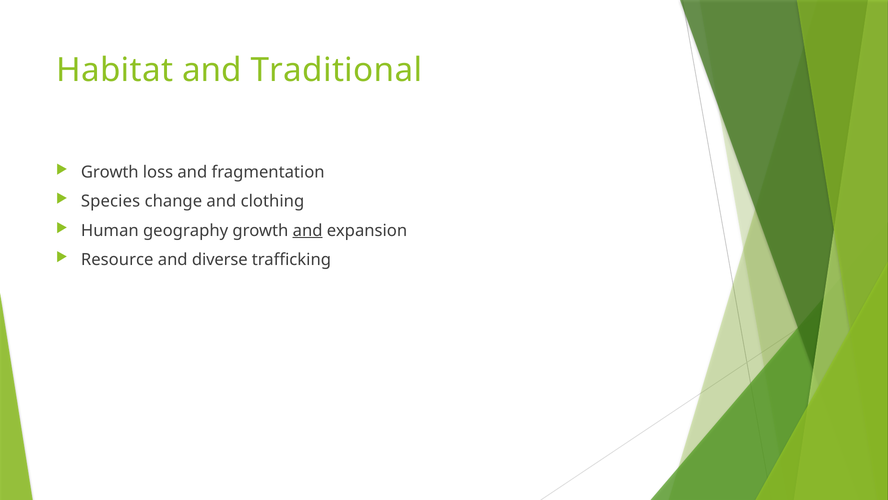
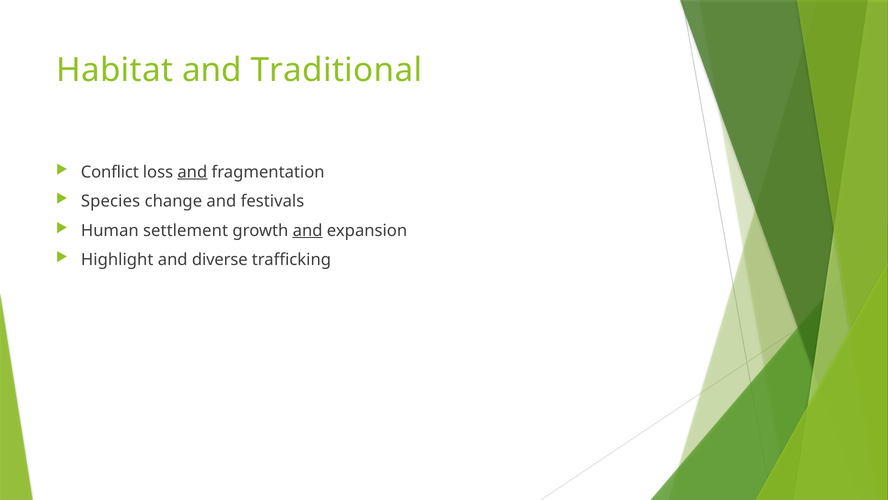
Growth: Growth -> Conflict (110, 172)
and underline: none -> present (192, 172)
clothing: clothing -> festivals (272, 201)
geography: geography -> settlement (186, 230)
Resource: Resource -> Highlight (117, 260)
